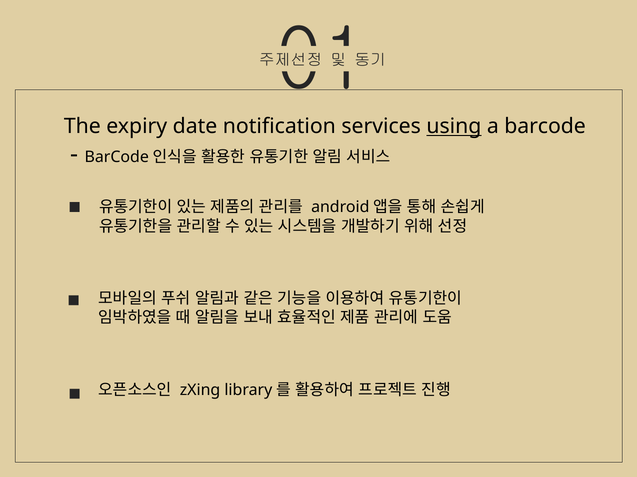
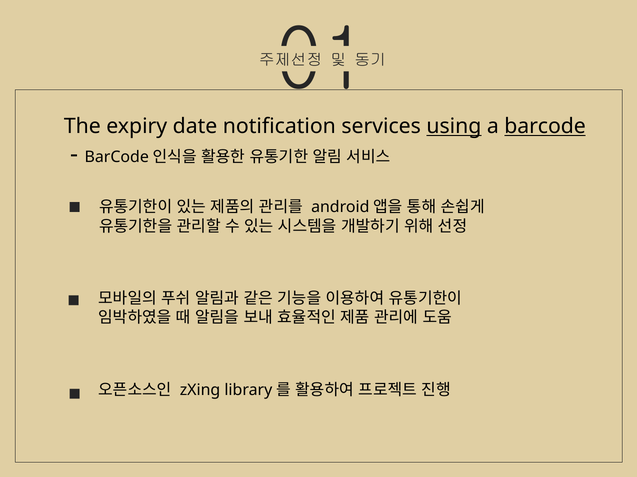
barcode underline: none -> present (545, 127)
